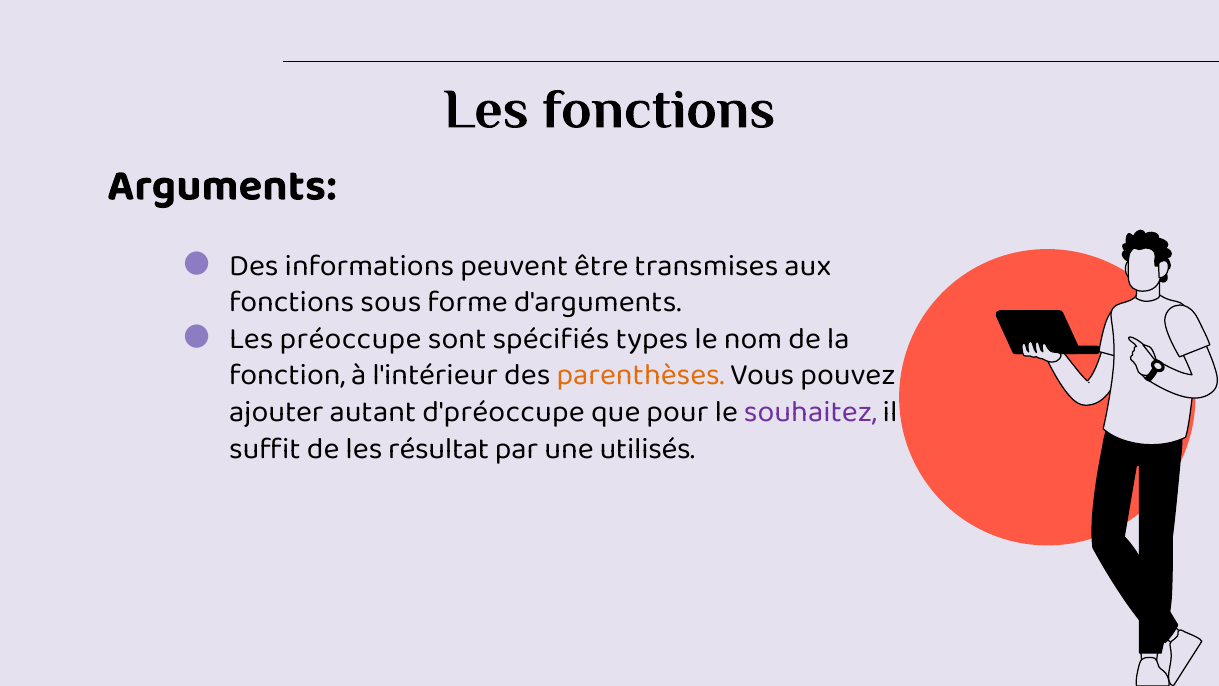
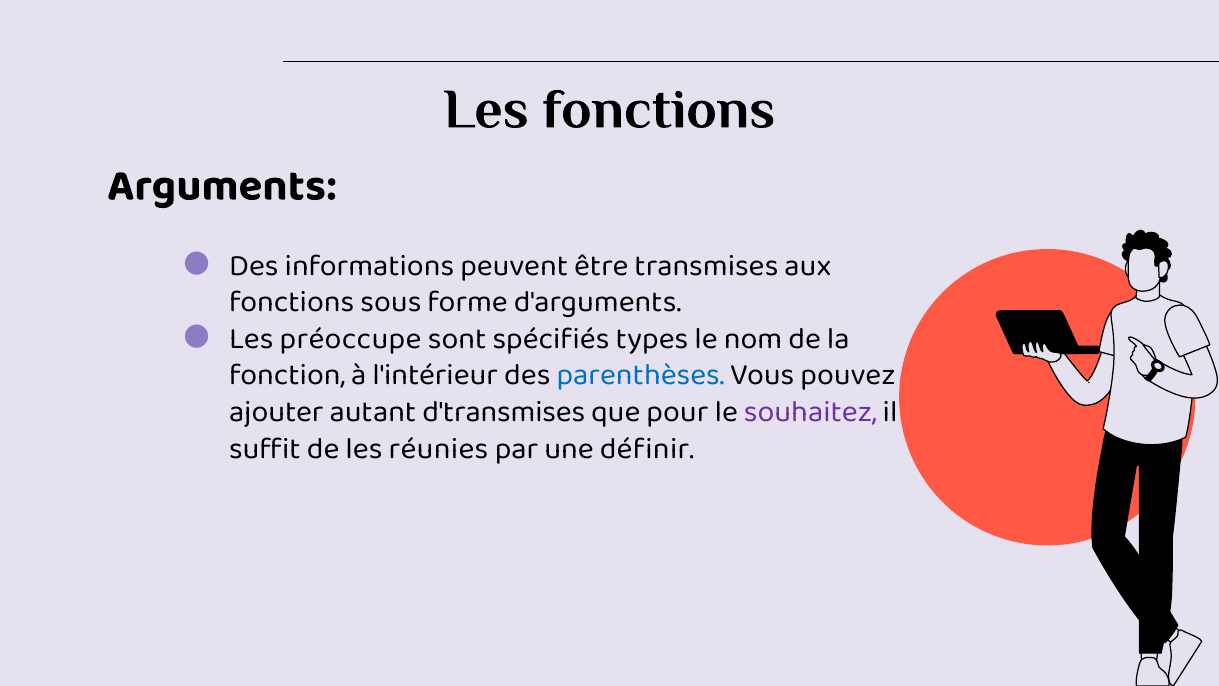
parenthèses colour: orange -> blue (640, 375)
d'préoccupe: d'préoccupe -> d'transmises (504, 411)
résultat: résultat -> réunies (438, 448)
utilisés: utilisés -> définir (647, 448)
